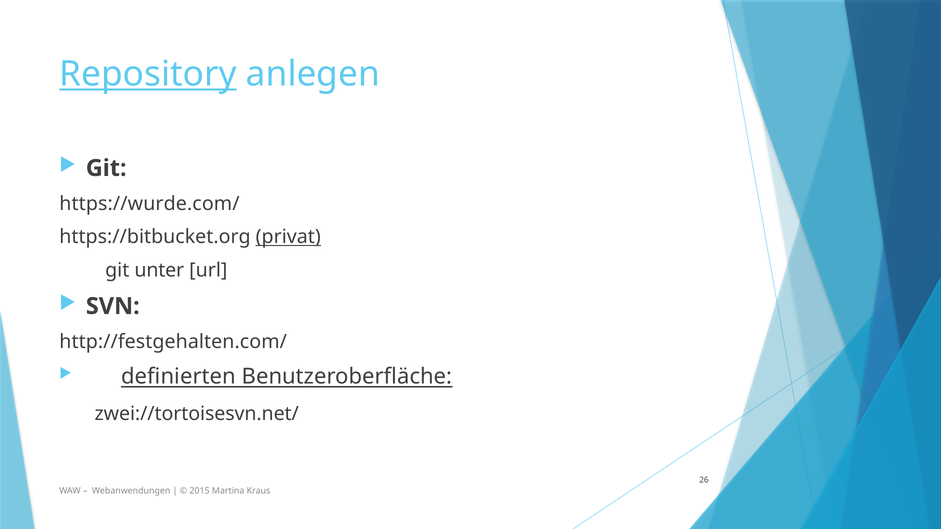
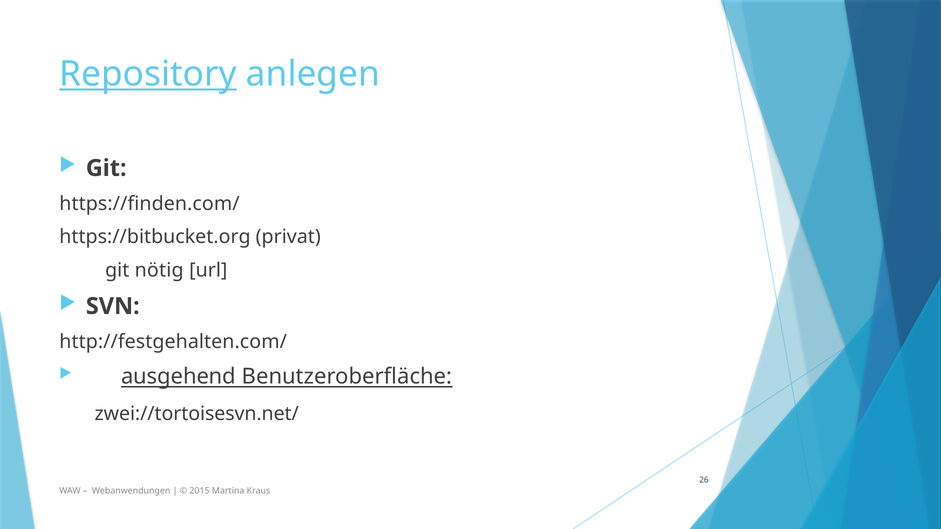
https://wurde.com/: https://wurde.com/ -> https://finden.com/ (149, 204)
privat underline: present -> none (288, 237)
unter: unter -> nötig (159, 270)
definierten: definierten -> ausgehend (179, 377)
